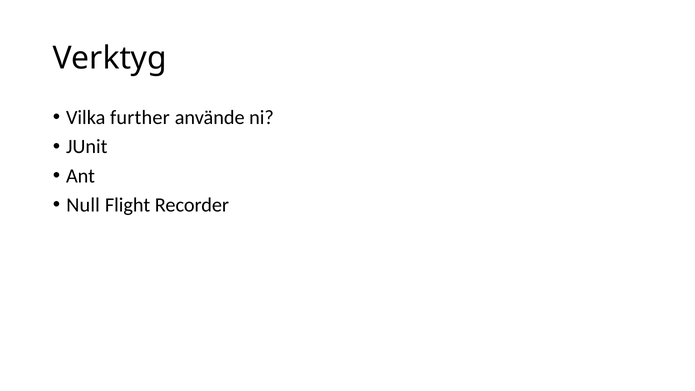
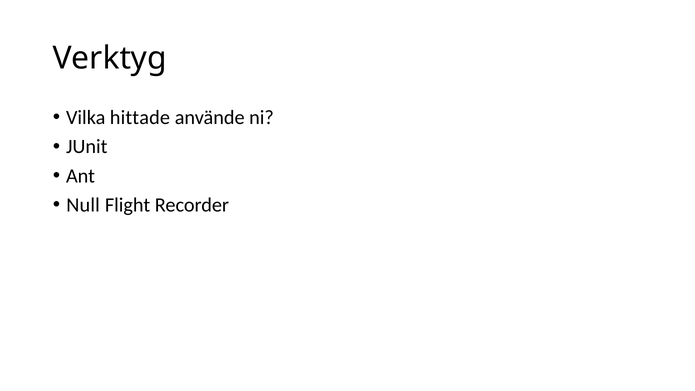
further: further -> hittade (140, 118)
